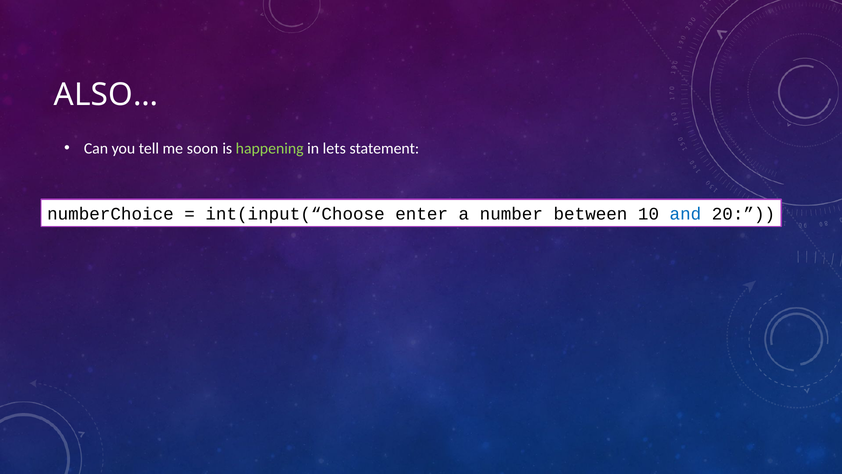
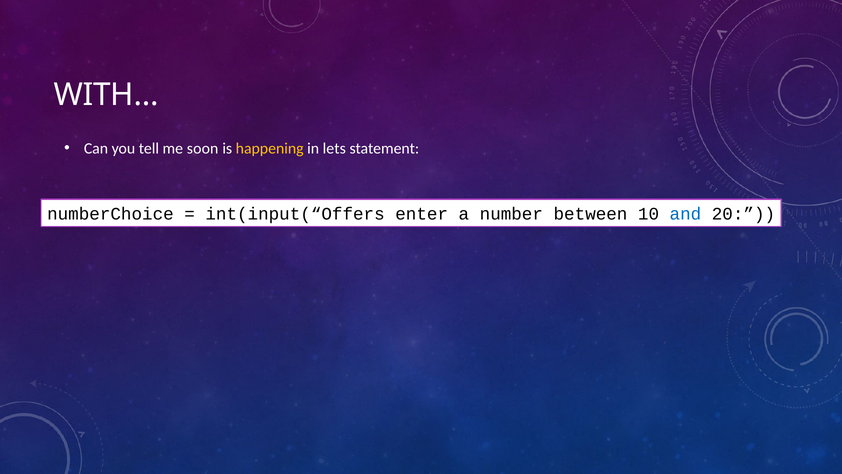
ALSO…: ALSO… -> WITH… (106, 95)
happening colour: light green -> yellow (270, 148)
int(input(“Choose: int(input(“Choose -> int(input(“Offers (295, 214)
